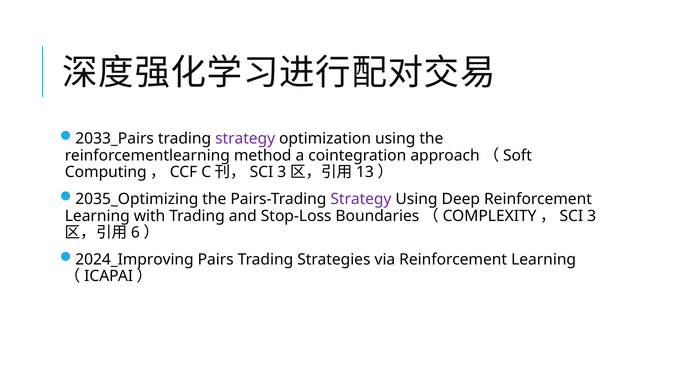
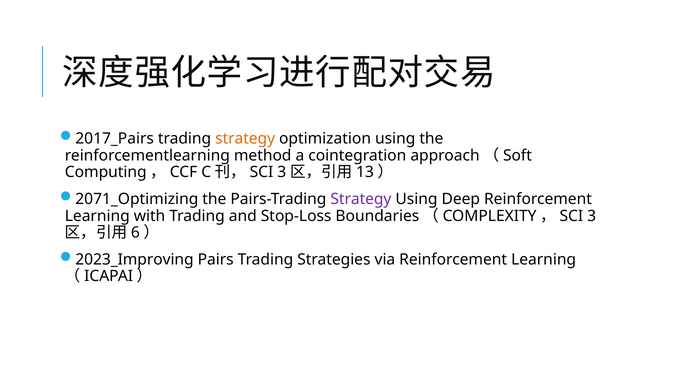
2033_Pairs: 2033_Pairs -> 2017_Pairs (115, 139)
strategy colour: purple -> orange (245, 139)
2035_Optimizing: 2035_Optimizing -> 2071_Optimizing (137, 199)
2024_Improving: 2024_Improving -> 2023_Improving (134, 260)
